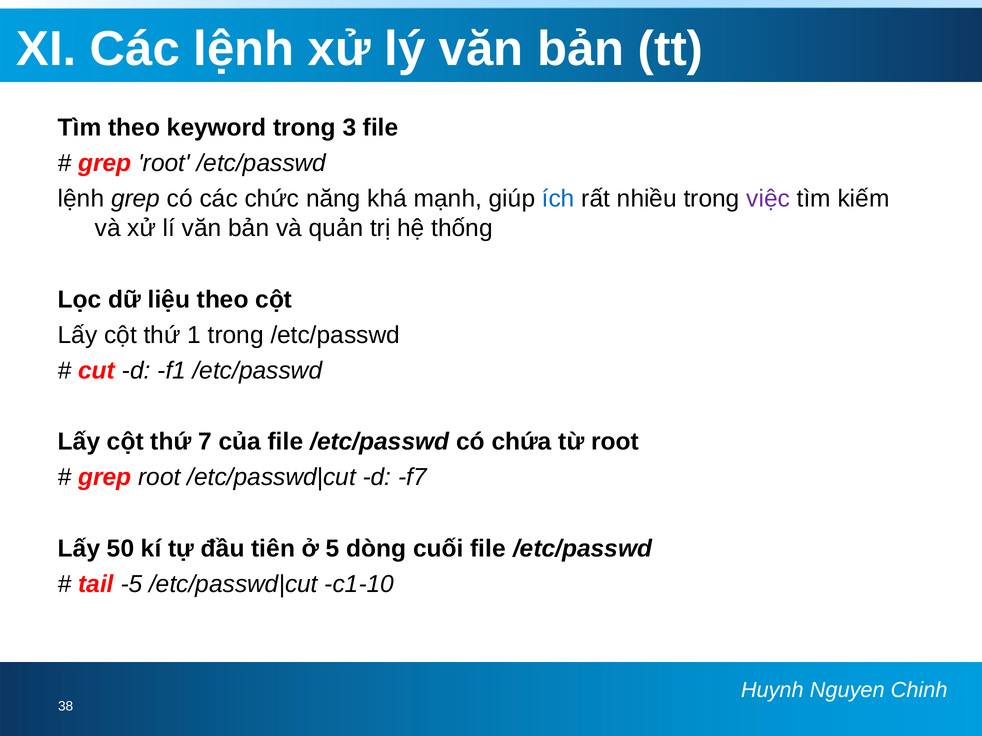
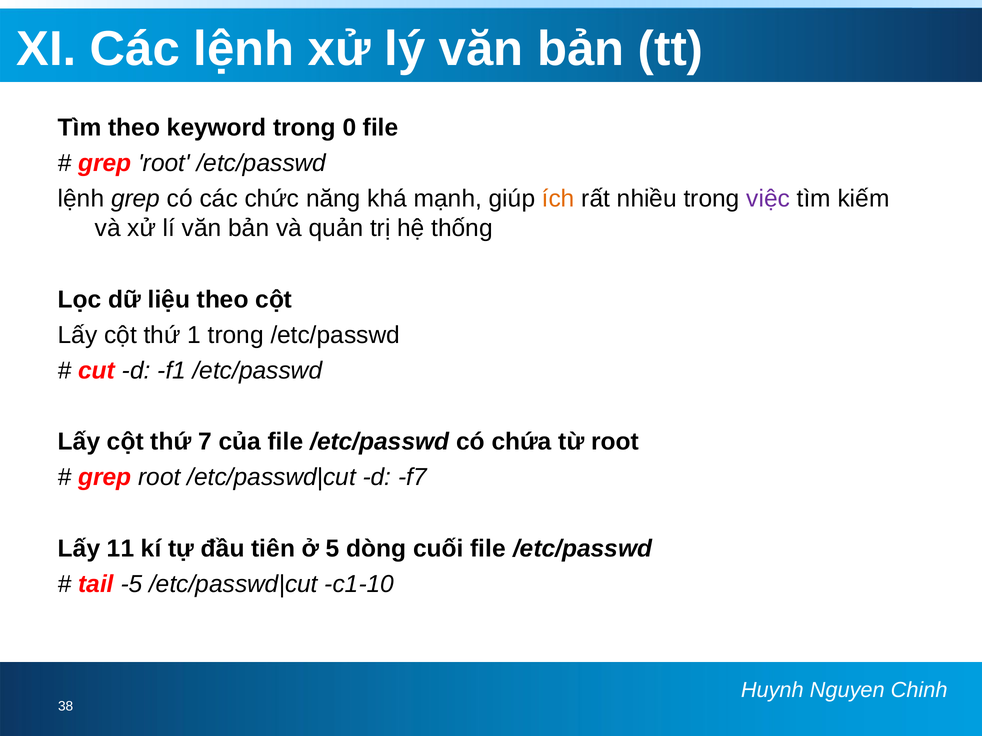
3: 3 -> 0 (349, 128)
ích colour: blue -> orange (558, 199)
50: 50 -> 11 (121, 549)
